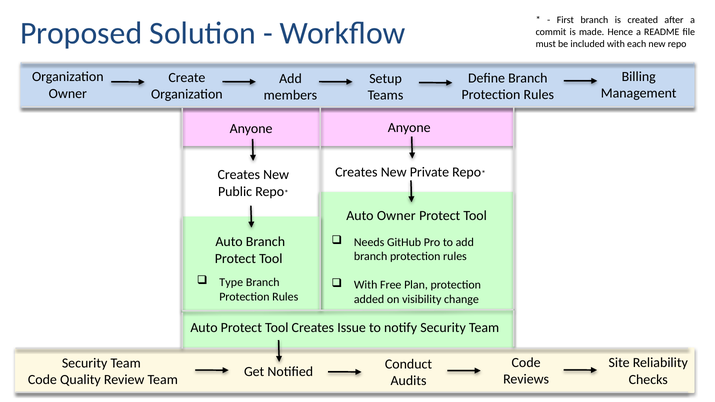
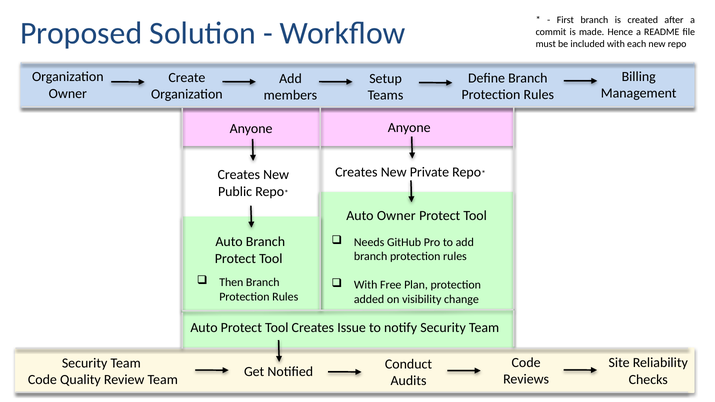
Type: Type -> Then (231, 282)
